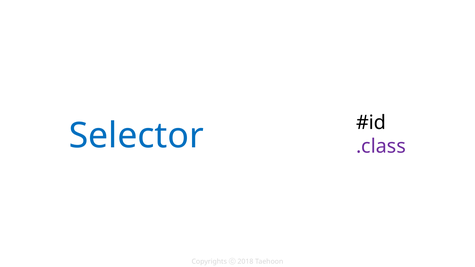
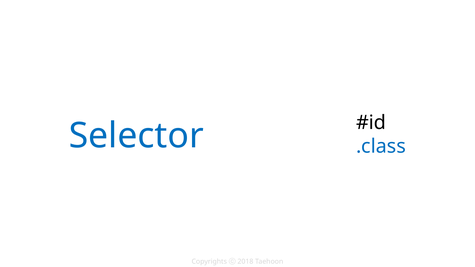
.class colour: purple -> blue (381, 147)
